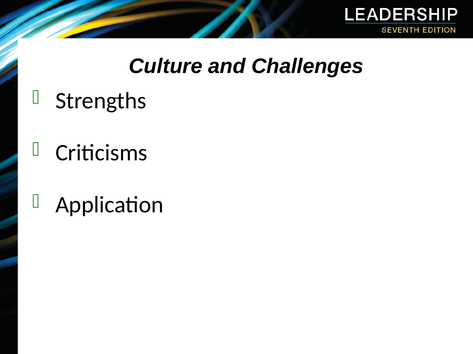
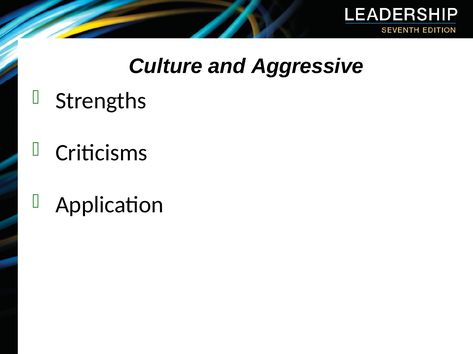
Challenges: Challenges -> Aggressive (308, 66)
